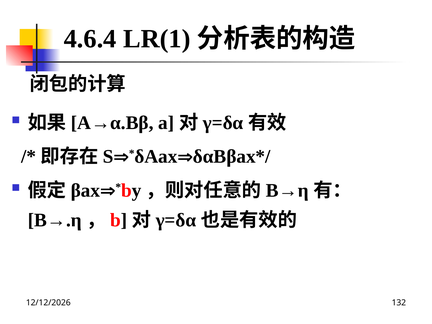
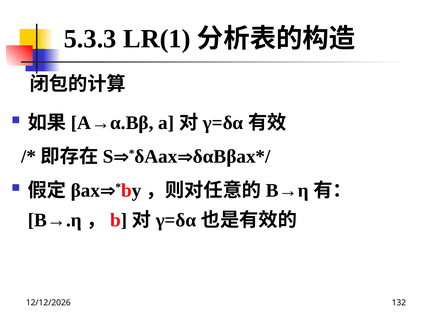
4.6.4: 4.6.4 -> 5.3.3 (90, 39)
